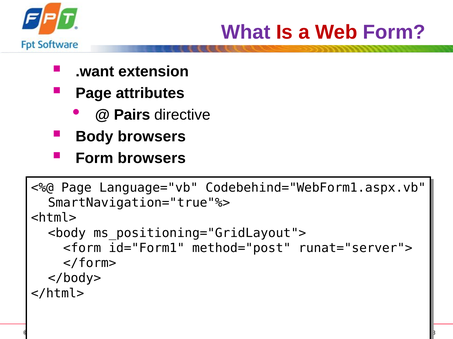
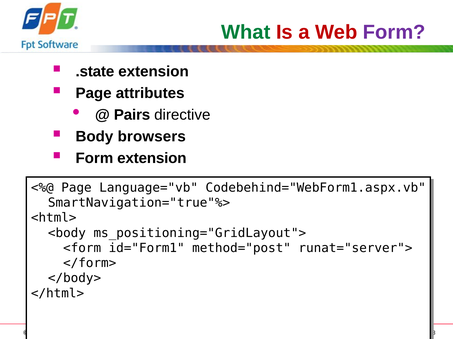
What colour: purple -> green (246, 32)
.want: .want -> .state (95, 72)
Form browsers: browsers -> extension (152, 159)
